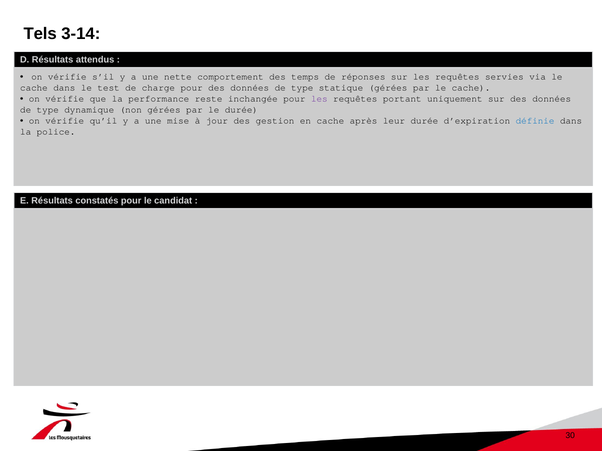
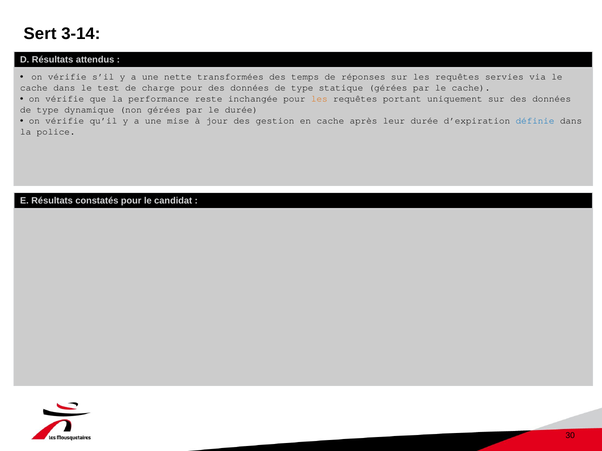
Tels: Tels -> Sert (40, 34)
comportement: comportement -> transformées (231, 77)
les colour: purple -> orange (319, 99)
